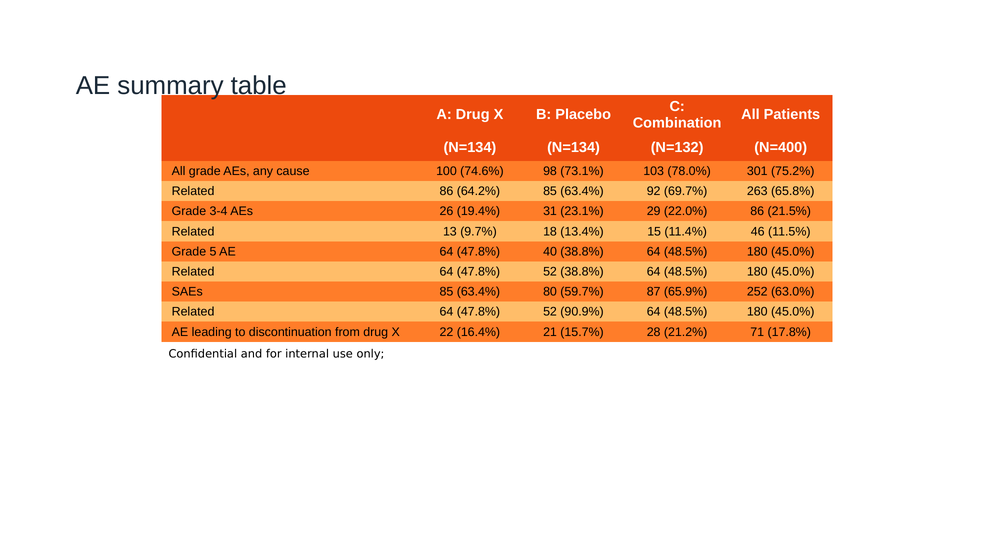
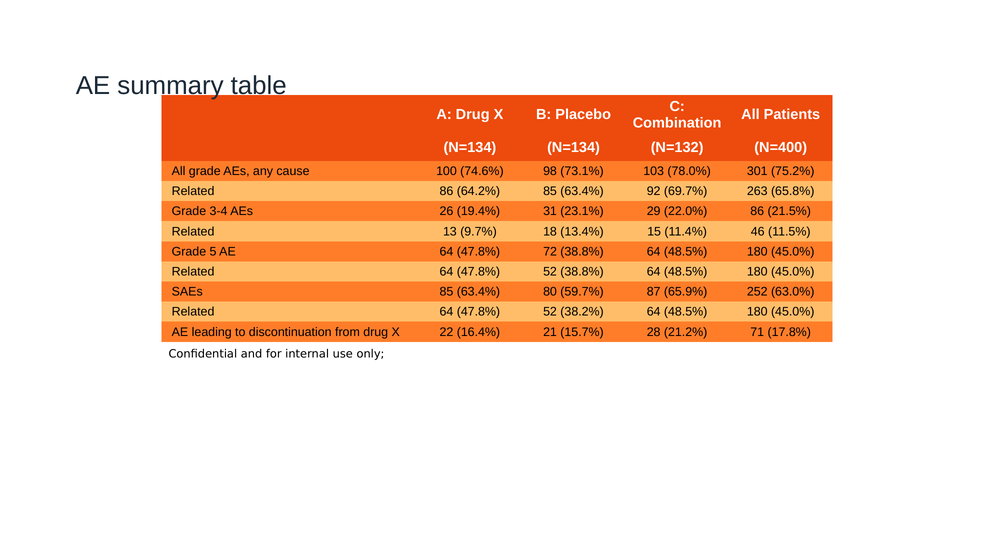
40: 40 -> 72 (550, 252)
90.9%: 90.9% -> 38.2% (582, 312)
